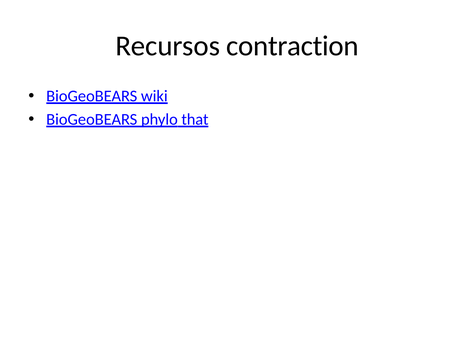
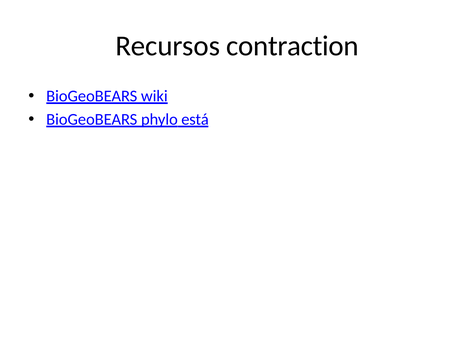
that: that -> está (195, 120)
